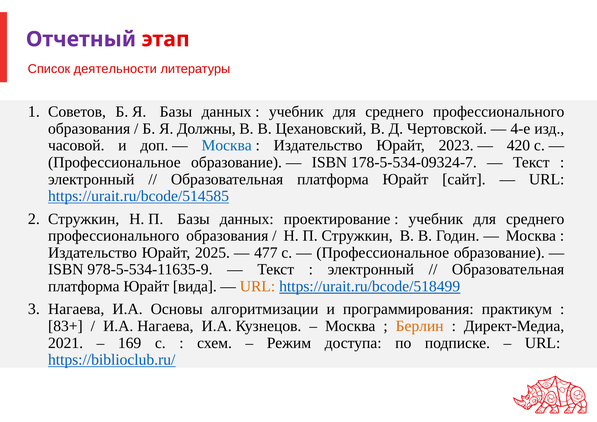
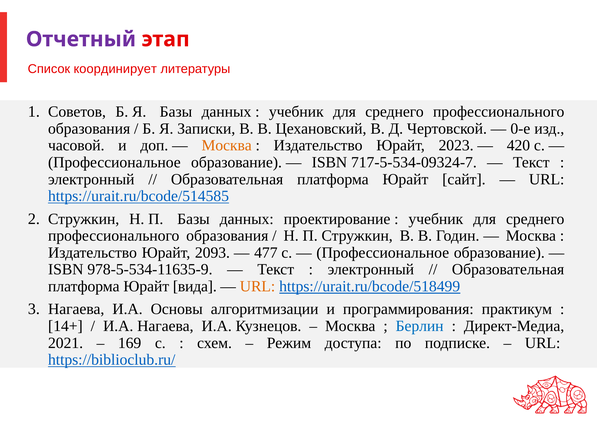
деятельности: деятельности -> координирует (115, 69)
Должны: Должны -> Записки (206, 129)
4-е: 4-е -> 0-е (520, 129)
Москва colour: blue -> orange (227, 146)
178-5-534-09324-7: 178-5-534-09324-7 -> 717-5-534-09324-7 (414, 162)
2025: 2025 -> 2093 (212, 253)
83+: 83+ -> 14+ (65, 326)
Берлин colour: orange -> blue (420, 326)
